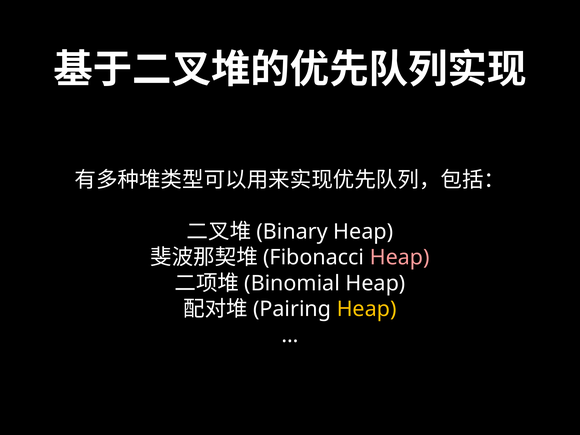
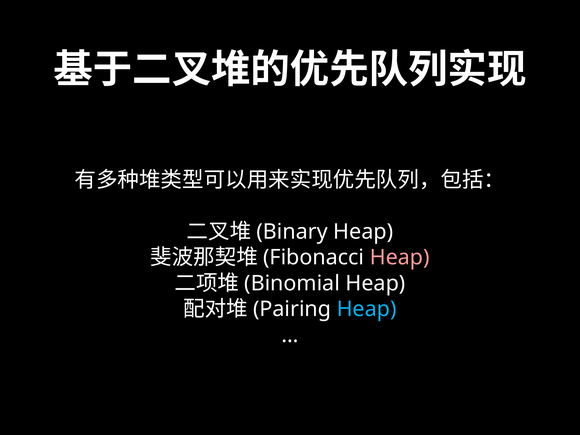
Heap colour: yellow -> light blue (367, 309)
